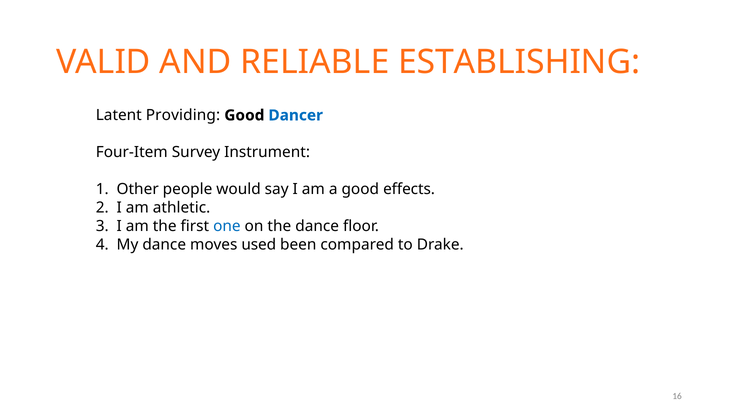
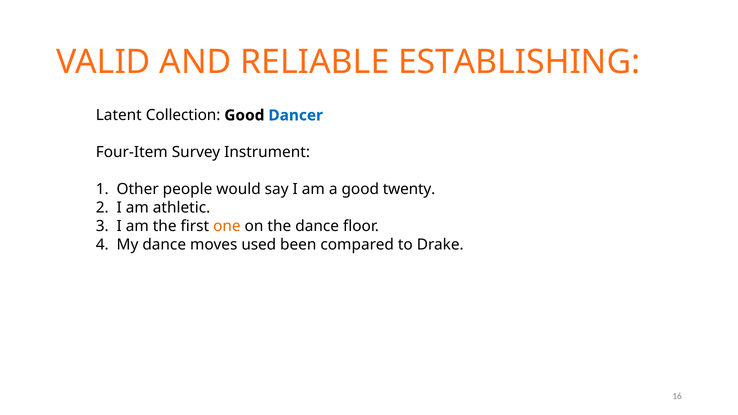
Providing: Providing -> Collection (183, 115)
effects: effects -> twenty (409, 189)
one colour: blue -> orange (227, 226)
